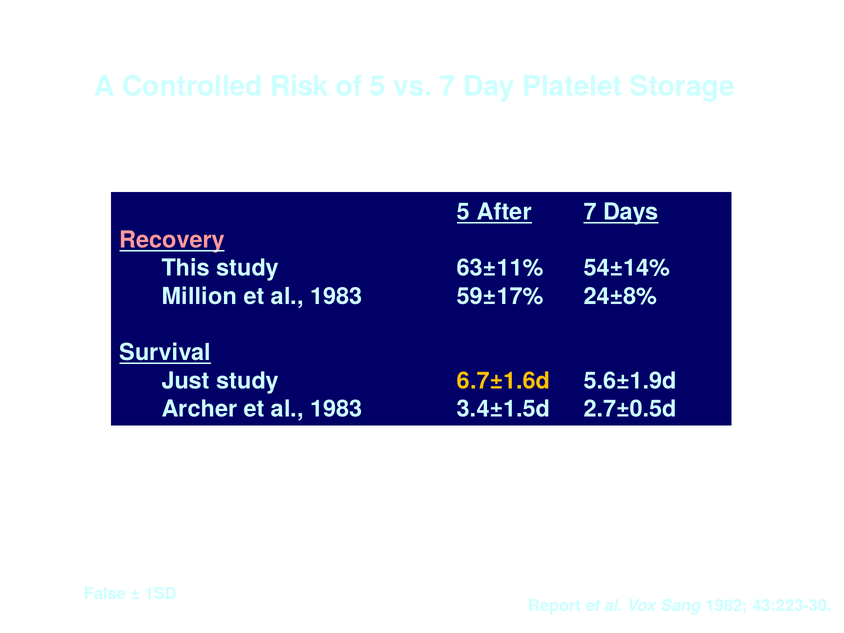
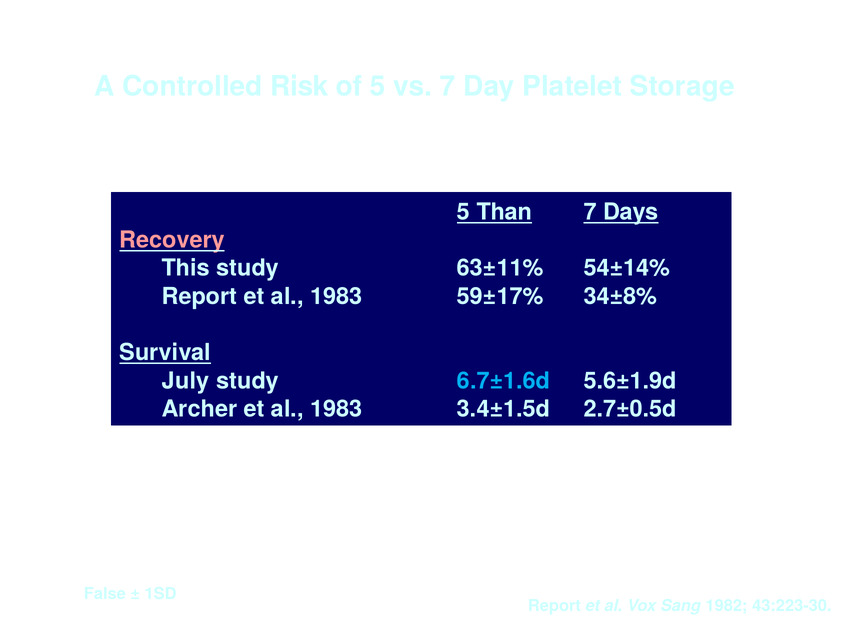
After: After -> Than (504, 212)
Million: Million -> Report (199, 296)
24±8%: 24±8% -> 34±8% (620, 296)
Just: Just -> July (186, 381)
6.7±1.6d colour: yellow -> light blue (504, 381)
